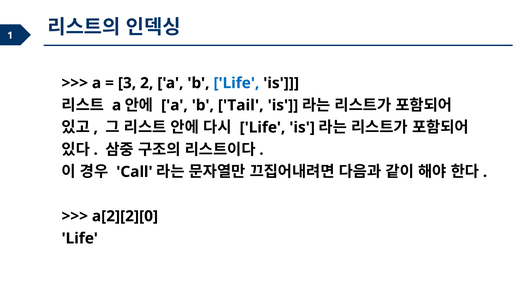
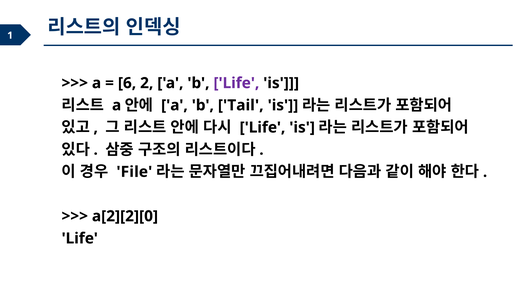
3: 3 -> 6 (127, 83)
Life colour: blue -> purple (236, 83)
Call: Call -> File (134, 172)
